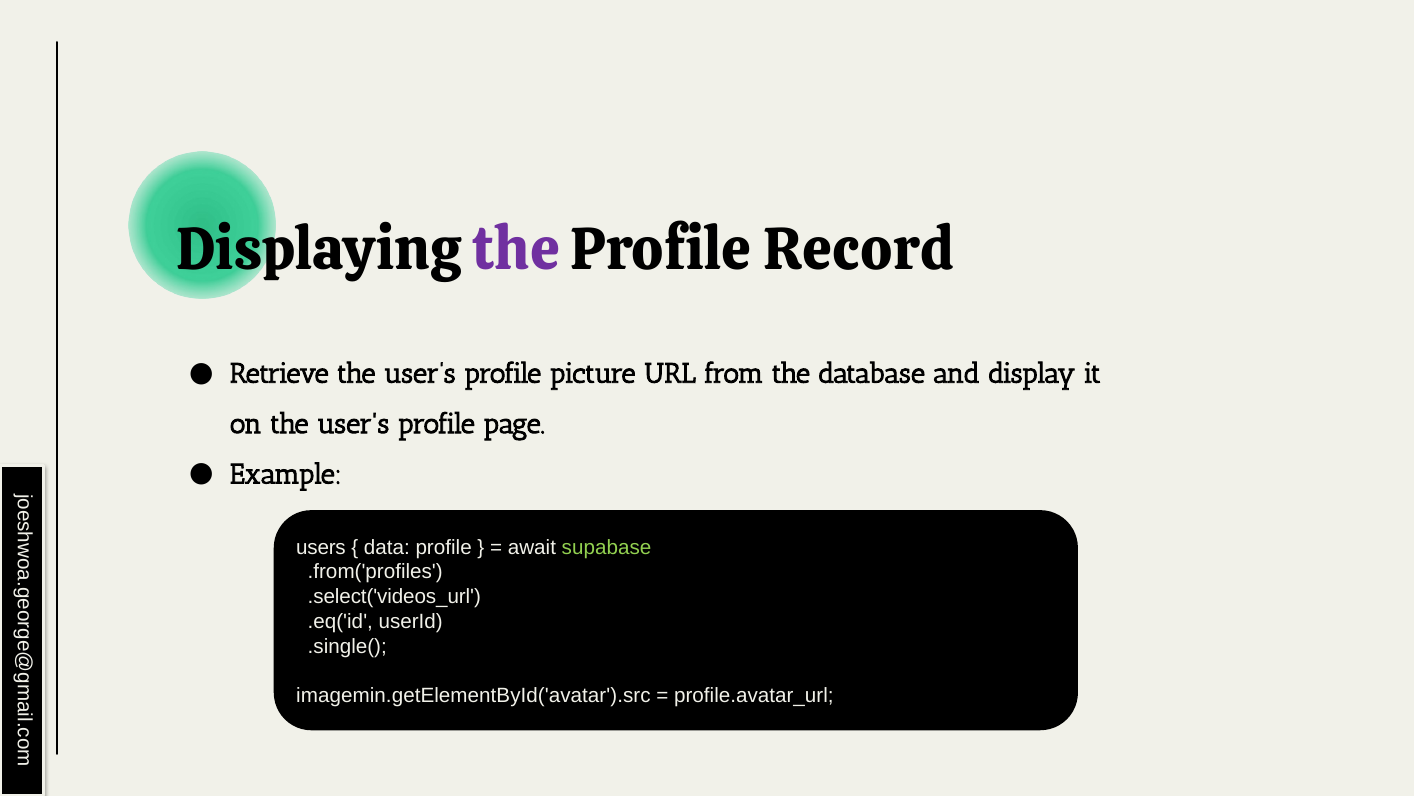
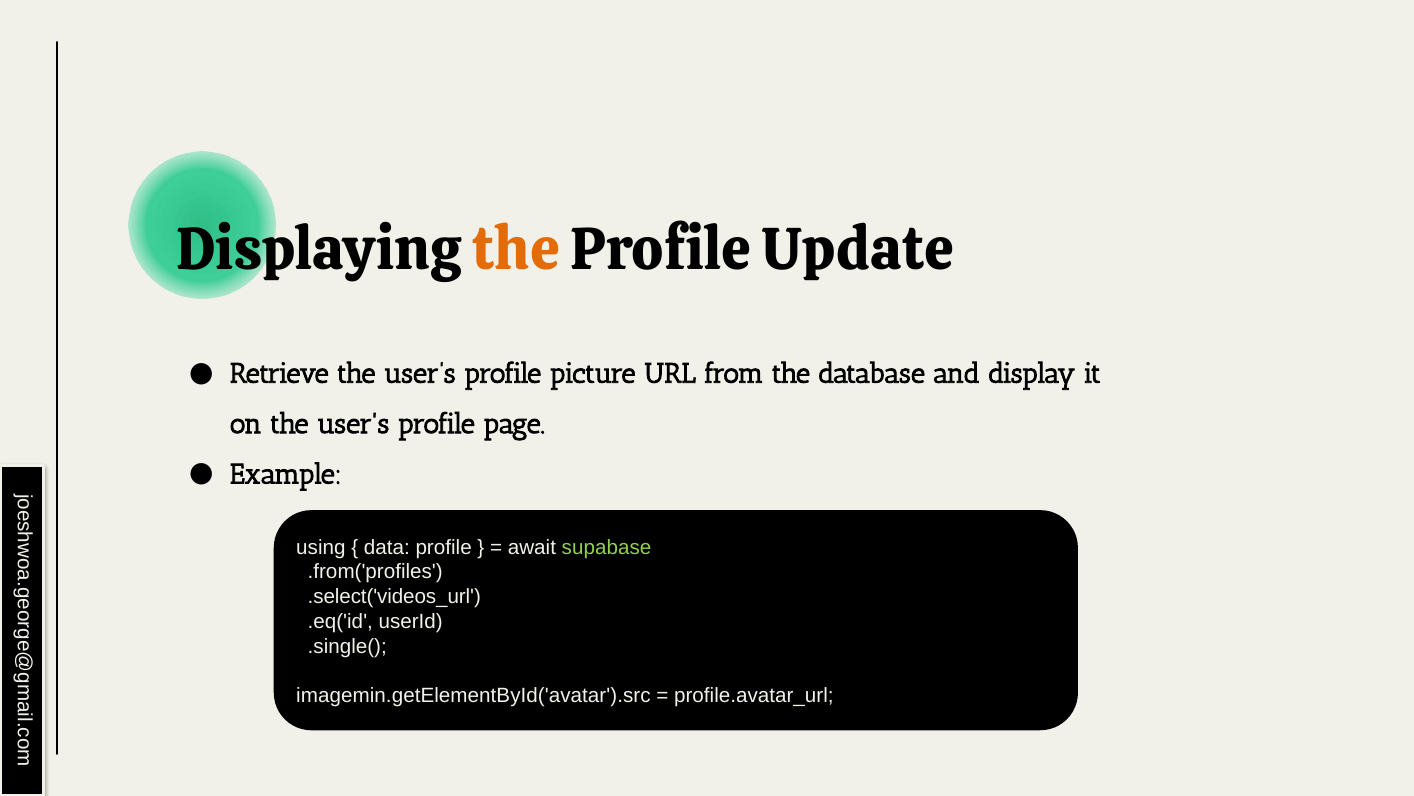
the colour: purple -> orange (516, 250)
Record: Record -> Update (859, 250)
users: users -> using (321, 547)
